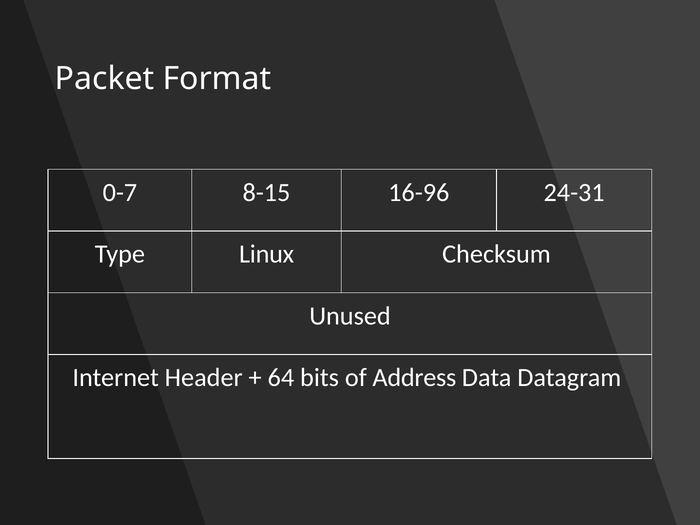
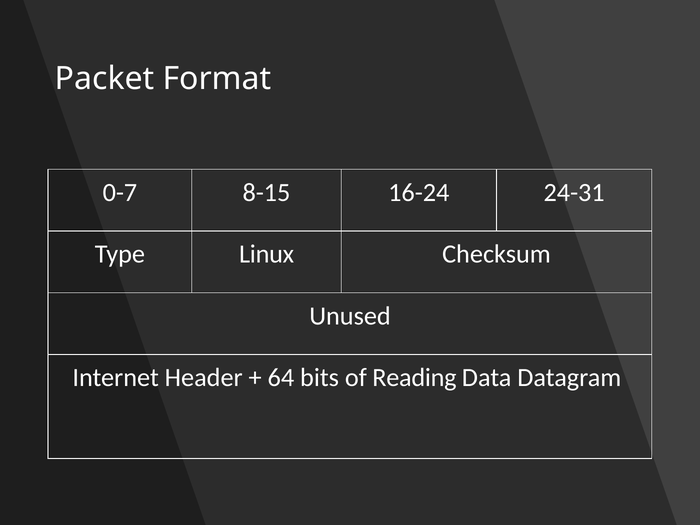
16-96: 16-96 -> 16-24 (419, 193)
Address: Address -> Reading (414, 378)
